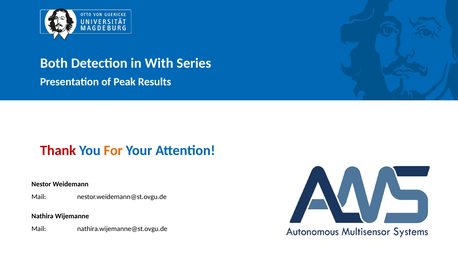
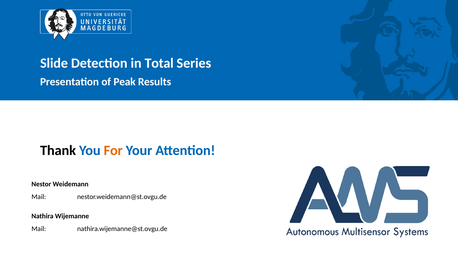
Both: Both -> Slide (54, 63)
With: With -> Total (159, 63)
Thank colour: red -> black (58, 150)
